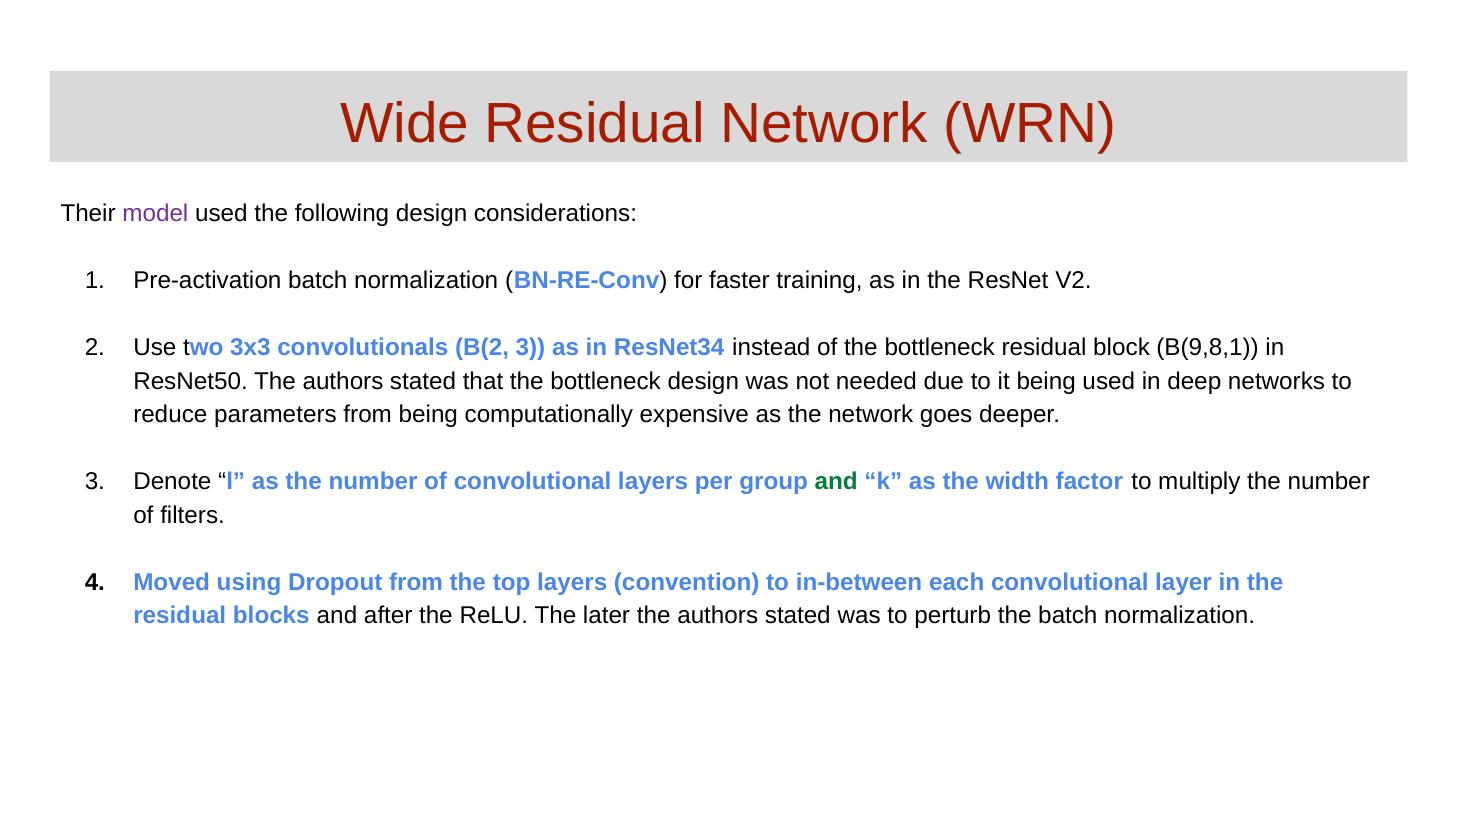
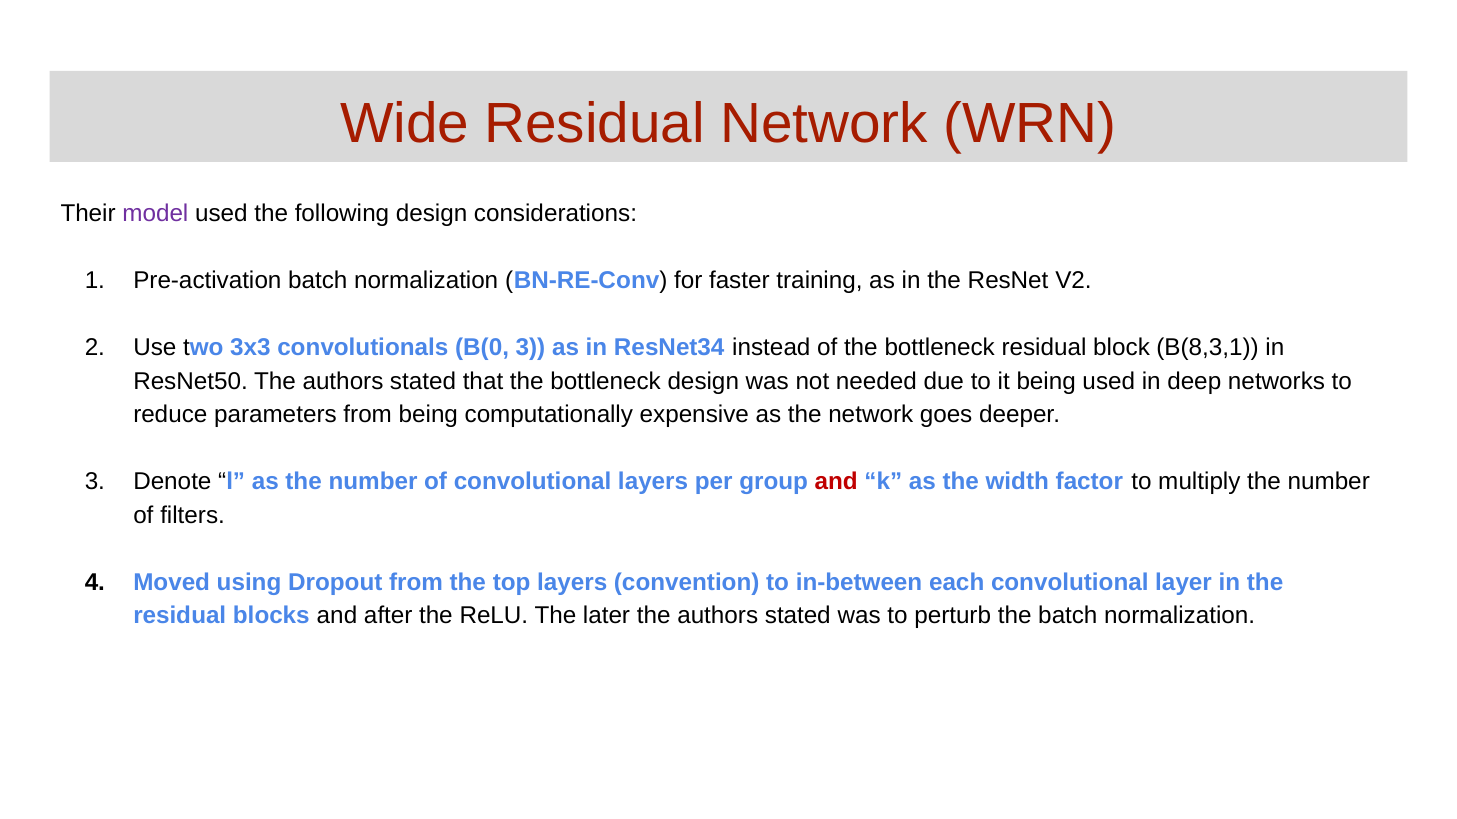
B(2: B(2 -> B(0 (482, 348)
B(9,8,1: B(9,8,1 -> B(8,3,1 (1208, 348)
and colour: green -> red (836, 482)
